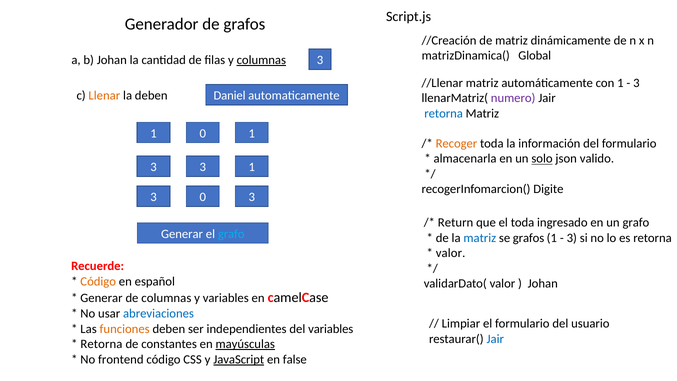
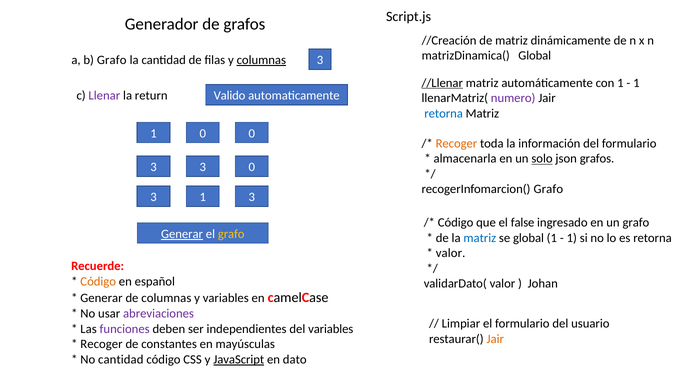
b Johan: Johan -> Grafo (112, 60)
//Llenar underline: none -> present (442, 83)
3: 3 -> 1 (636, 83)
Llenar colour: orange -> purple (104, 96)
la deben: deben -> return (151, 96)
Daniel: Daniel -> Valido (230, 96)
0 1: 1 -> 0 (252, 133)
json valido: valido -> grafos (597, 159)
3 3 1: 1 -> 0 (252, 167)
recogerInfomarcion( Digite: Digite -> Grafo (548, 189)
0: 0 -> 1 (203, 197)
Return: Return -> Código (456, 223)
el toda: toda -> false (523, 223)
Generar underline: none -> present (182, 234)
grafo colour: light blue -> yellow (231, 234)
se grafos: grafos -> global (529, 238)
3: 3 -> 1 (572, 238)
abreviaciones colour: blue -> purple (159, 314)
funciones colour: orange -> purple (125, 329)
Jair colour: blue -> orange (495, 339)
Retorna: Retorna -> Recoger (101, 344)
mayúsculas underline: present -> none (245, 344)
No frontend: frontend -> cantidad (121, 359)
false: false -> dato (295, 359)
